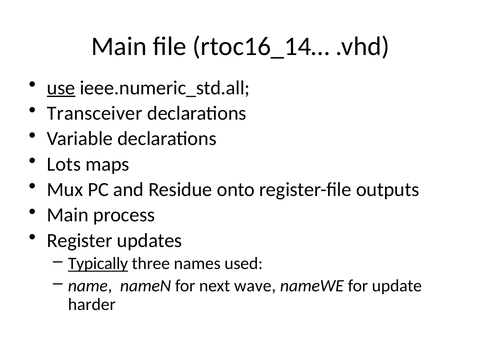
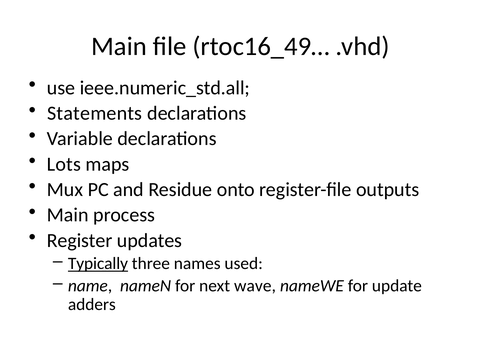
rtoc16_14…: rtoc16_14… -> rtoc16_49… (261, 46)
use underline: present -> none (61, 88)
Transceiver: Transceiver -> Statements (95, 113)
harder: harder -> adders (92, 305)
